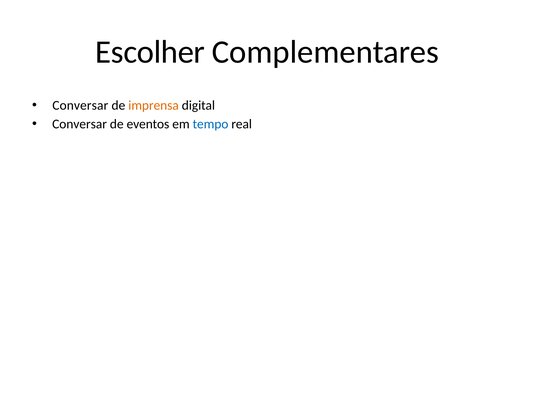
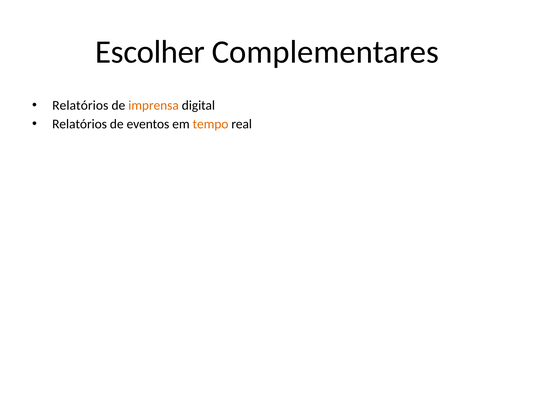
Conversar: Conversar -> Relatórios (80, 105)
Conversar: Conversar -> Relatórios (80, 124)
tempo colour: blue -> orange (211, 124)
